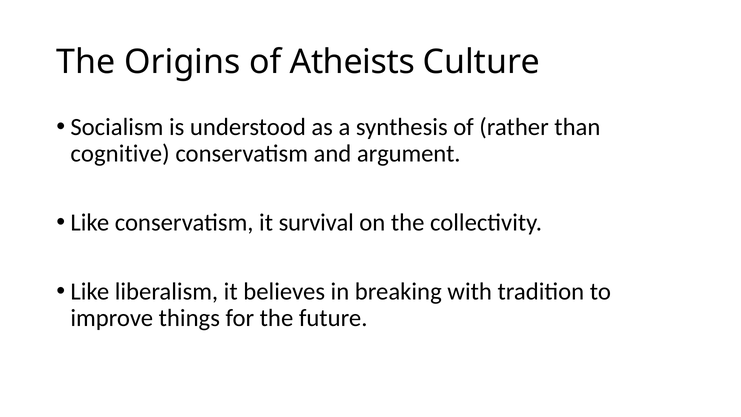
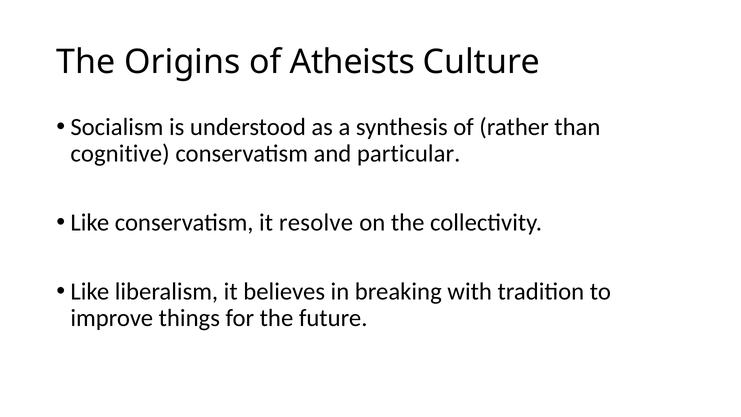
argument: argument -> particular (409, 154)
survival: survival -> resolve (316, 222)
